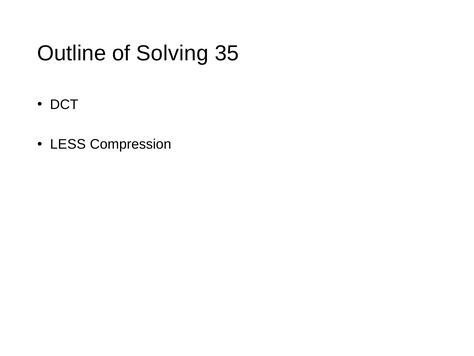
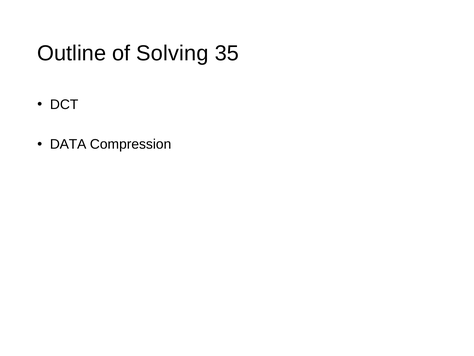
LESS: LESS -> DATA (68, 144)
